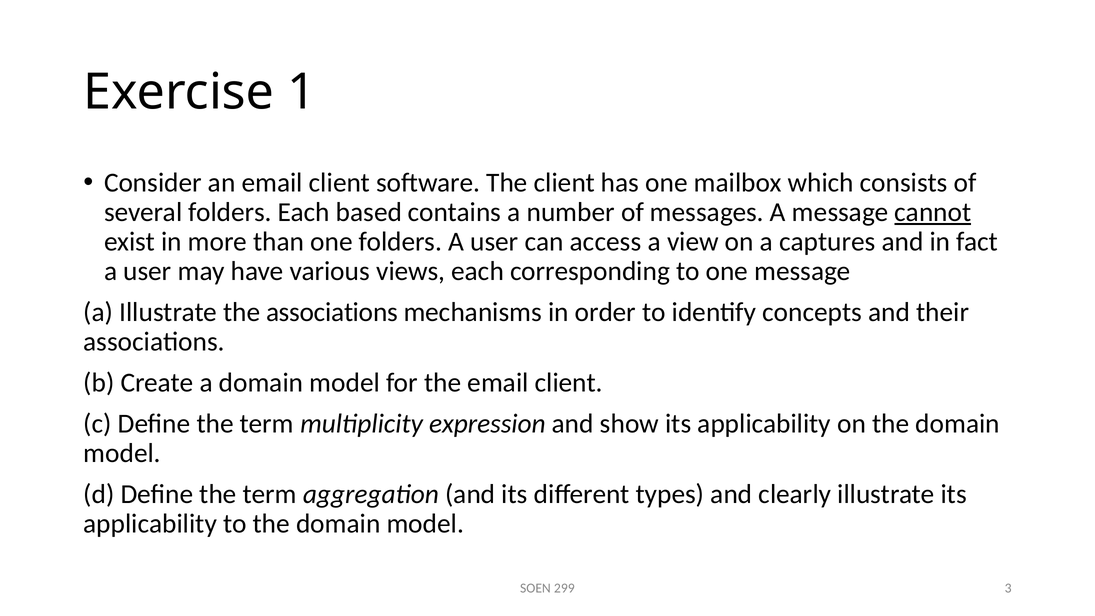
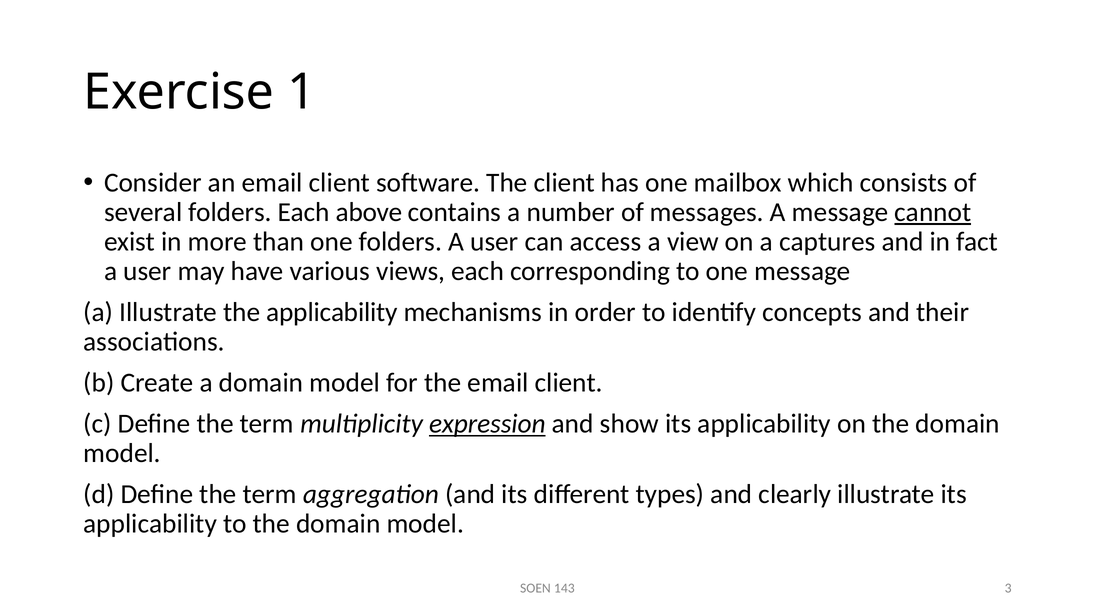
based: based -> above (369, 212)
the associations: associations -> applicability (332, 312)
expression underline: none -> present (487, 424)
299: 299 -> 143 (564, 588)
